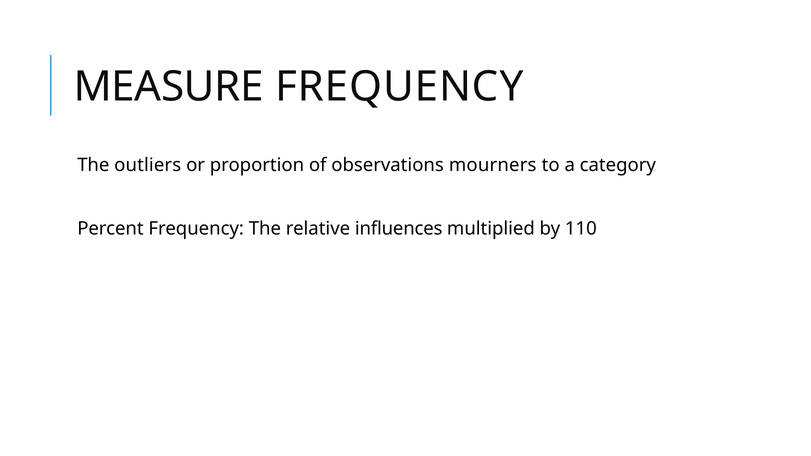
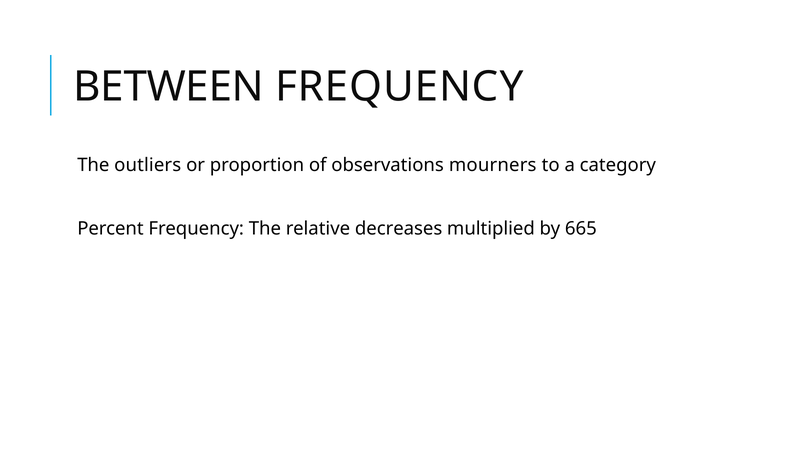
MEASURE: MEASURE -> BETWEEN (169, 87)
influences: influences -> decreases (399, 229)
110: 110 -> 665 (581, 229)
